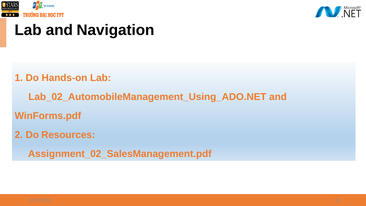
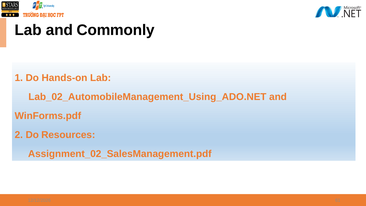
Navigation: Navigation -> Commonly (116, 30)
